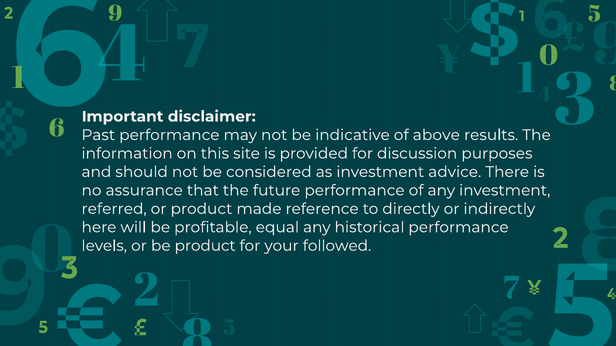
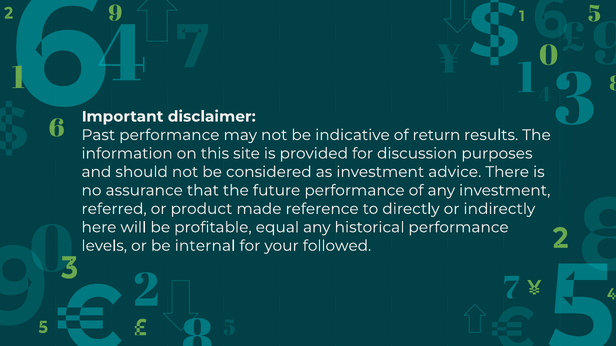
above: above -> return (436, 135)
be product: product -> internal (205, 246)
